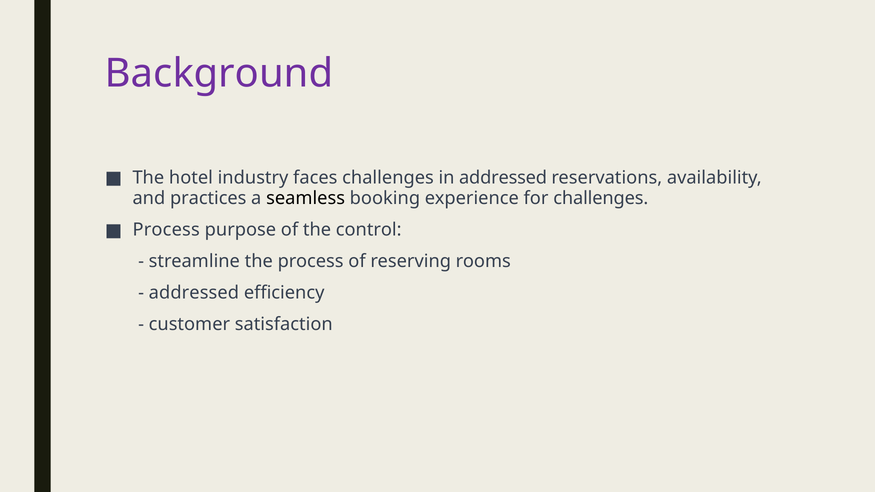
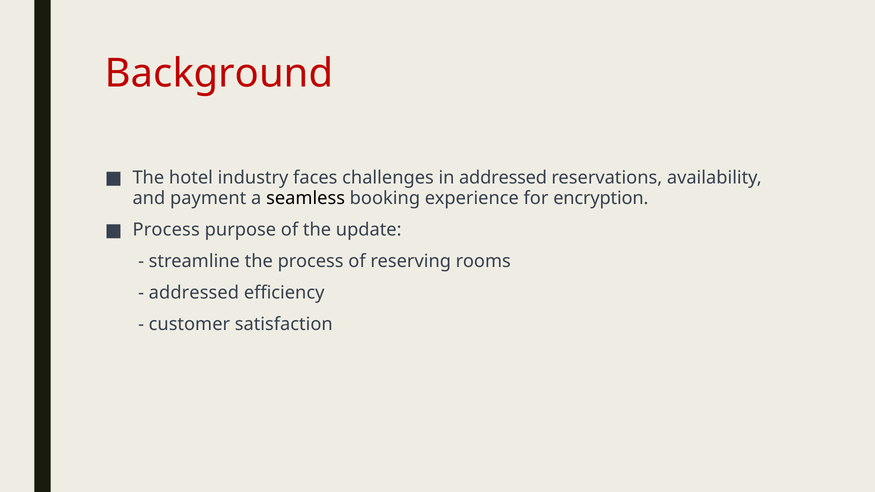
Background colour: purple -> red (219, 74)
practices: practices -> payment (208, 198)
for challenges: challenges -> encryption (601, 198)
control: control -> update (369, 230)
